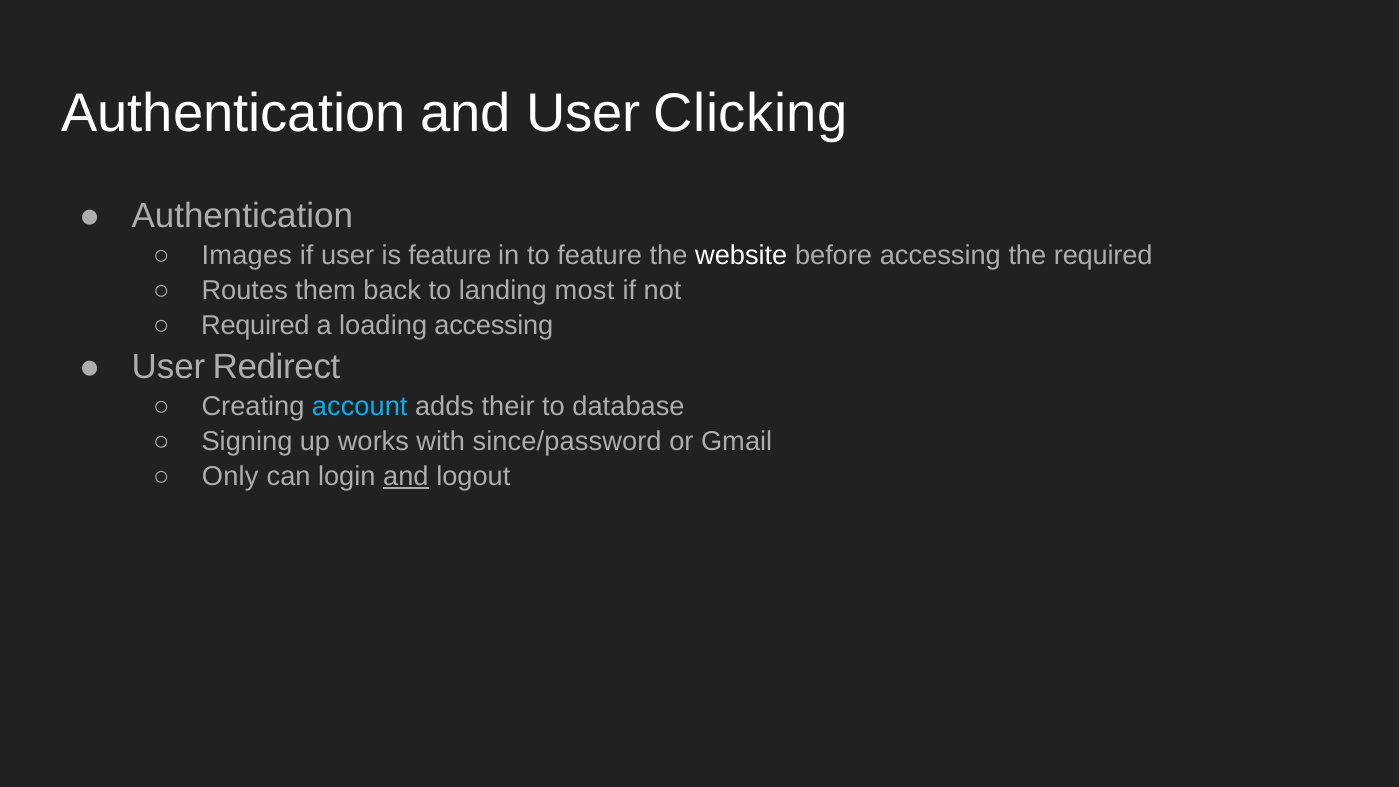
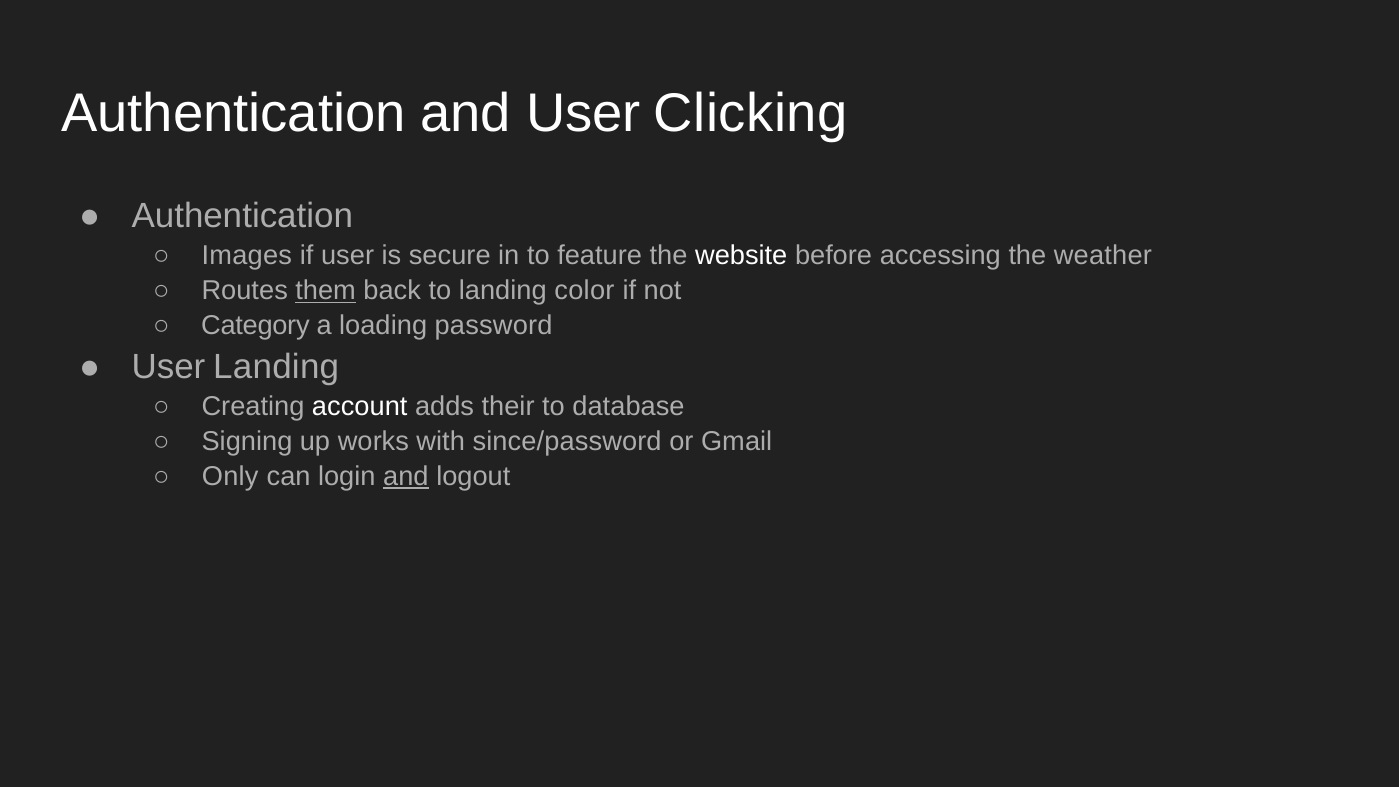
is feature: feature -> secure (450, 256)
the required: required -> weather (1103, 256)
them underline: none -> present (326, 291)
most: most -> color (584, 291)
Required: Required -> Category (255, 326)
loading accessing: accessing -> password (494, 326)
User Redirect: Redirect -> Landing (276, 367)
account colour: light blue -> white (360, 406)
